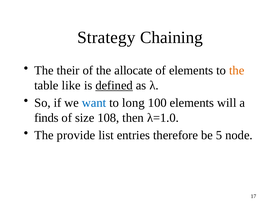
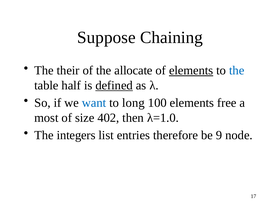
Strategy: Strategy -> Suppose (106, 37)
elements underline: none -> present (191, 70)
the colour: orange -> blue (237, 70)
like: like -> half (71, 85)
will: will -> free (227, 103)
finds: finds -> most (46, 118)
108: 108 -> 402 (108, 118)
provide: provide -> integers (76, 135)
5: 5 -> 9 (219, 135)
